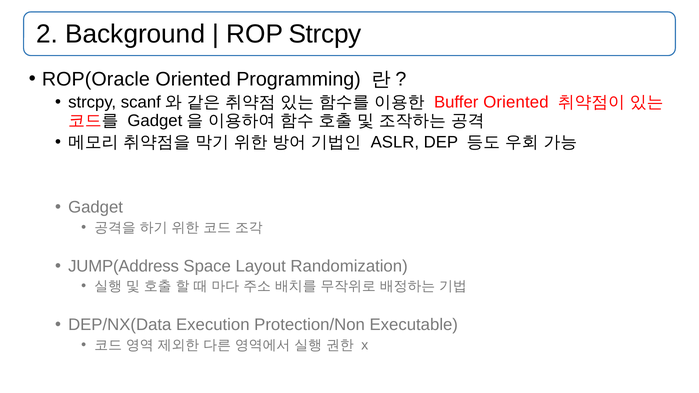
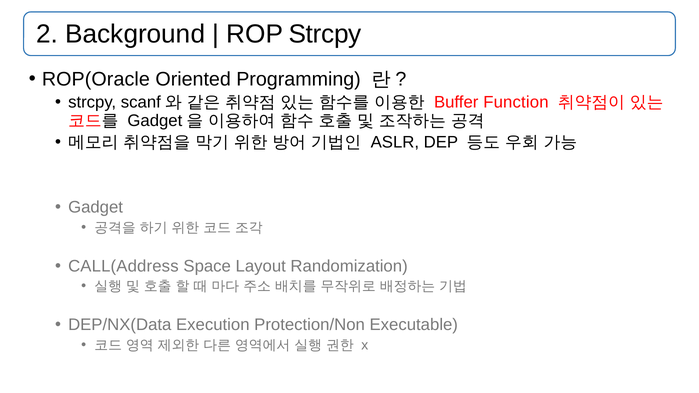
Buffer Oriented: Oriented -> Function (516, 103)
JUMP(Address: JUMP(Address -> CALL(Address (123, 266)
